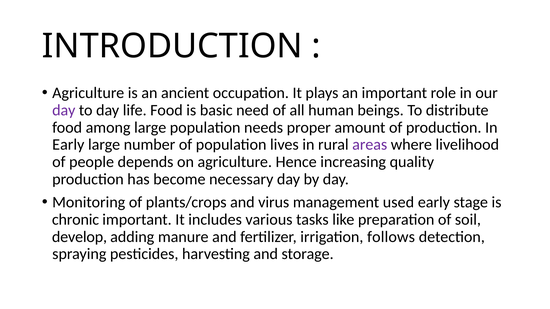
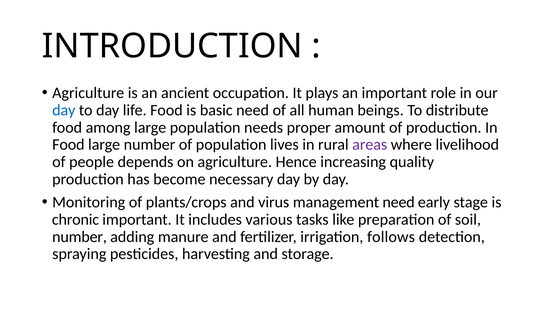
day colour: purple -> blue (64, 110)
Early: Early -> Food (68, 145)
management used: used -> need (399, 202)
develop: develop -> number (79, 237)
